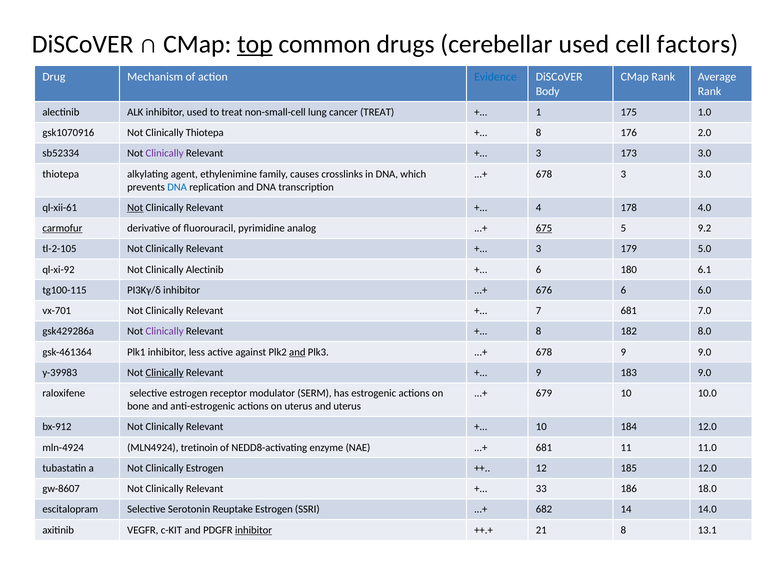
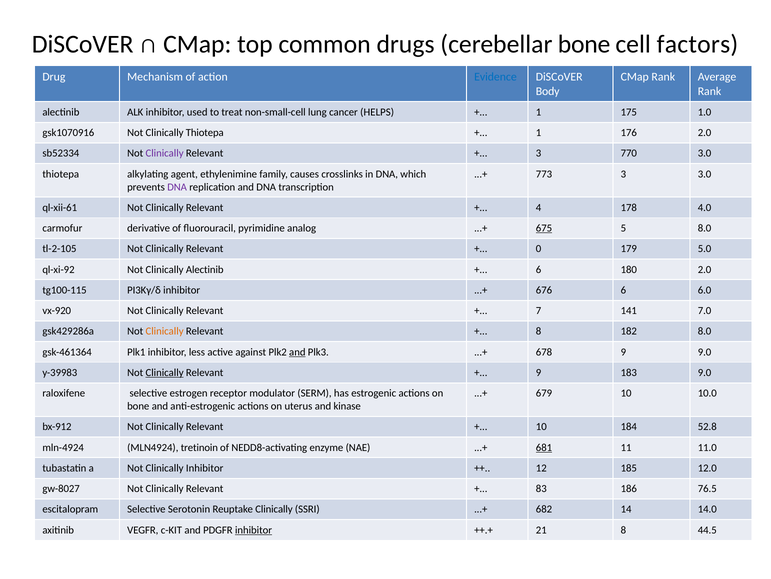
top underline: present -> none (255, 44)
cerebellar used: used -> bone (584, 44)
cancer TREAT: TREAT -> HELPS (377, 112)
8: 8 -> 1 (539, 133)
173: 173 -> 770 (629, 153)
678: 678 -> 773 (544, 174)
DNA colour: blue -> purple (177, 187)
Not underline: present -> none (135, 207)
carmofur underline: present -> none (62, 228)
5 9.2: 9.2 -> 8.0 (705, 228)
3: 3 -> 0 (539, 249)
180 6.1: 6.1 -> 2.0 (705, 269)
vx-701: vx-701 -> vx-920 (57, 310)
7 681: 681 -> 141 (629, 310)
Clinically colour: purple -> orange (165, 331)
and uterus: uterus -> kinase (347, 406)
184 12.0: 12.0 -> 52.8 (707, 426)
681 underline: none -> present (544, 447)
Clinically Estrogen: Estrogen -> Inhibitor (205, 468)
gw-8607: gw-8607 -> gw-8027 (61, 488)
33: 33 -> 83 (541, 488)
18.0: 18.0 -> 76.5 (707, 488)
Reuptake Estrogen: Estrogen -> Clinically (274, 509)
13.1: 13.1 -> 44.5 (707, 529)
